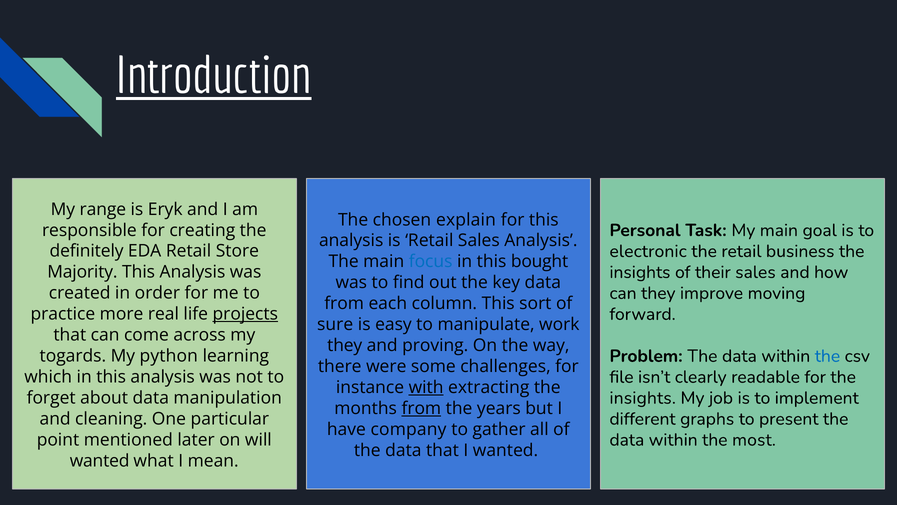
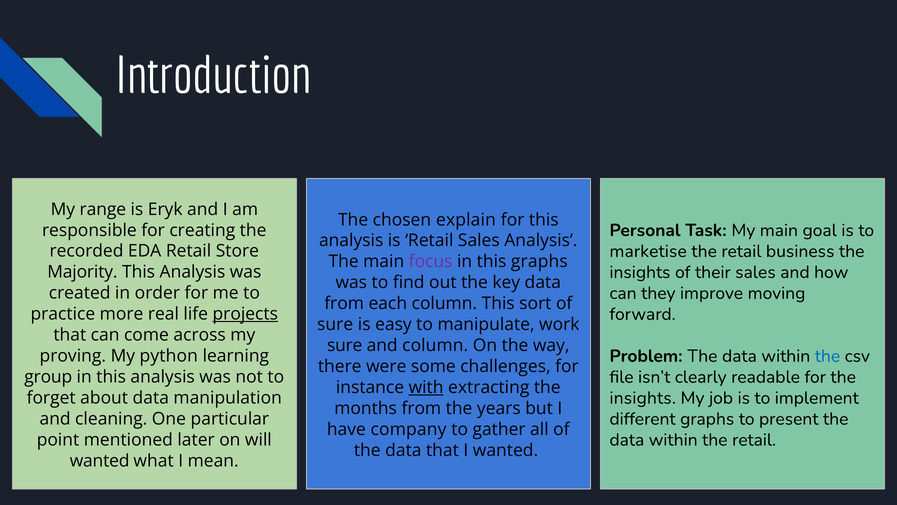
Introduction underline: present -> none (214, 76)
electronic: electronic -> marketise (648, 251)
definitely: definitely -> recorded (87, 251)
focus colour: blue -> purple (431, 261)
this bought: bought -> graphs (539, 261)
they: they -> sure (345, 345)
and proving: proving -> column (435, 345)
togards: togards -> proving (73, 356)
which: which -> group (48, 377)
from underline: present -> none (421, 408)
within the most: most -> retail (754, 439)
